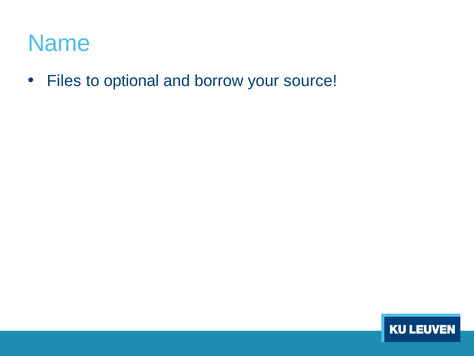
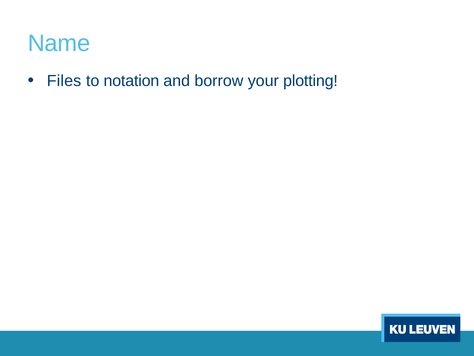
optional: optional -> notation (131, 81)
source: source -> plotting (310, 81)
